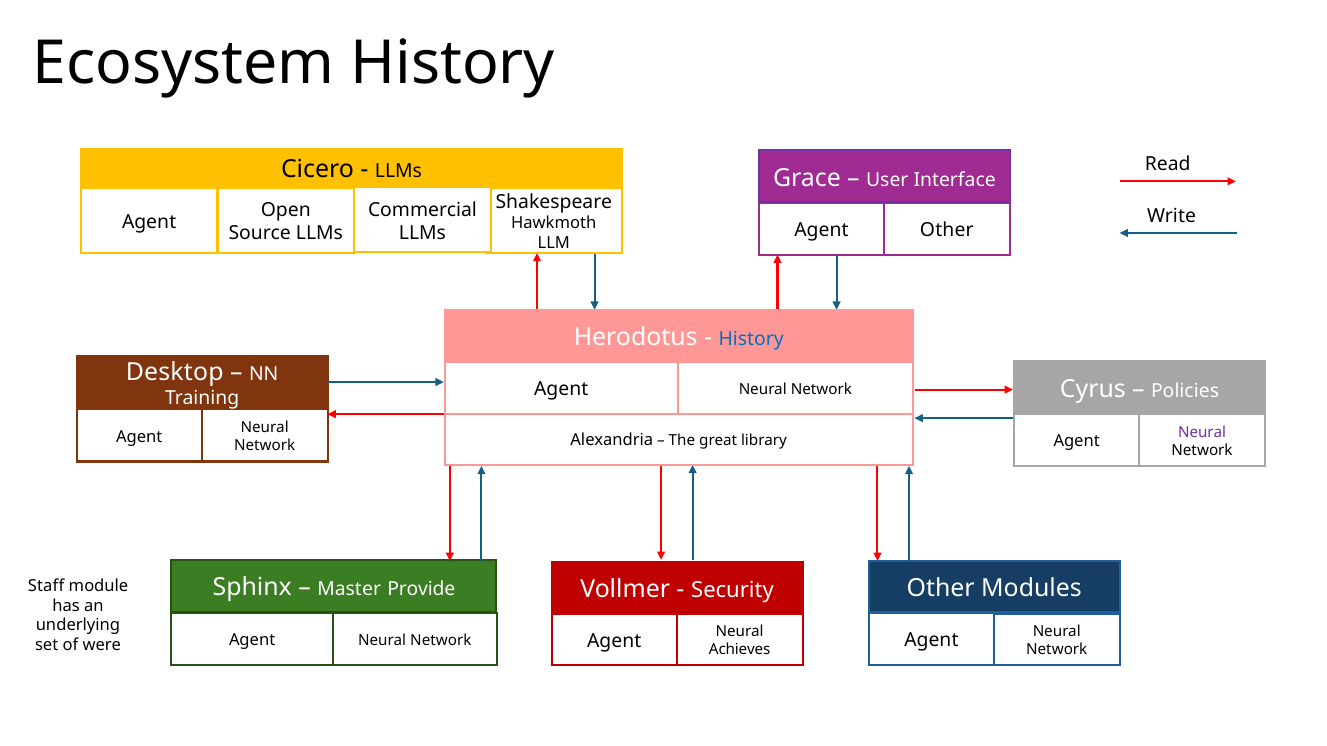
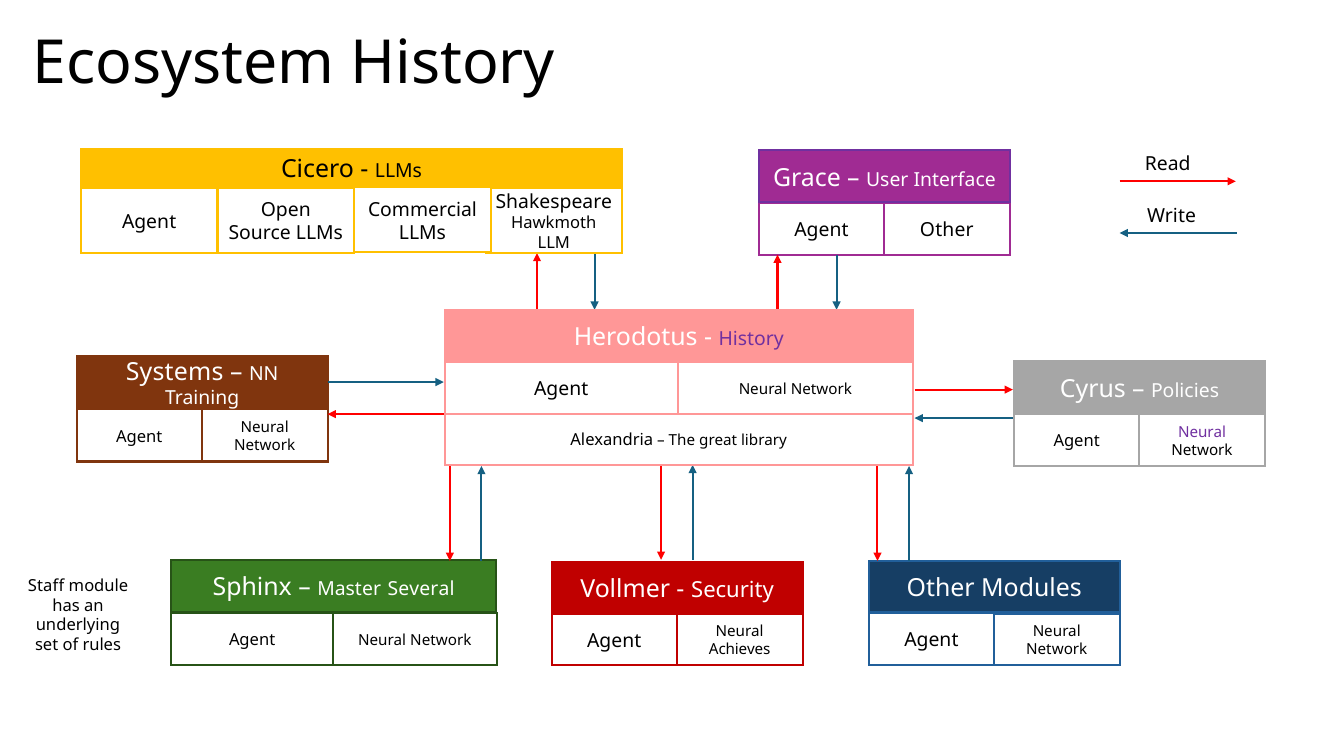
History colour: blue -> purple (751, 339)
Desktop: Desktop -> Systems (175, 372)
Provide: Provide -> Several (421, 590)
were: were -> rules (102, 646)
